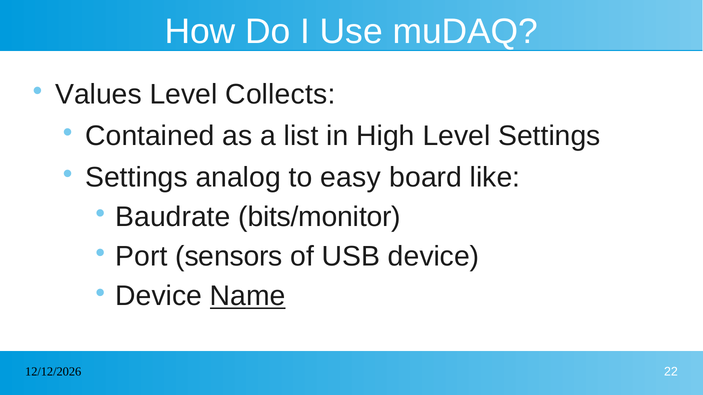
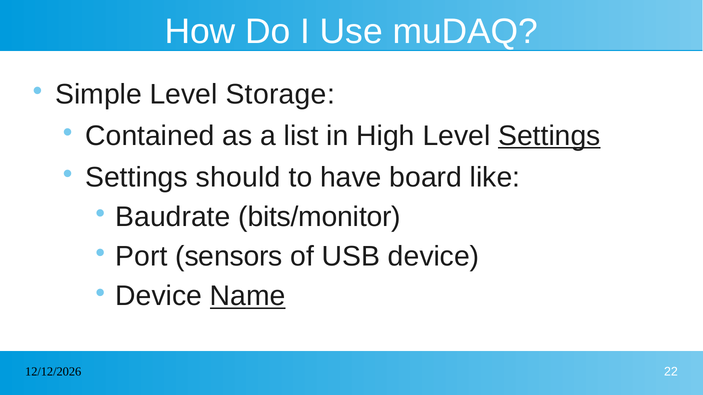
Values: Values -> Simple (99, 94)
Collects: Collects -> Storage (280, 94)
Settings underline: none -> present (549, 136)
analog: analog -> should (238, 177)
easy: easy -> have (351, 177)
